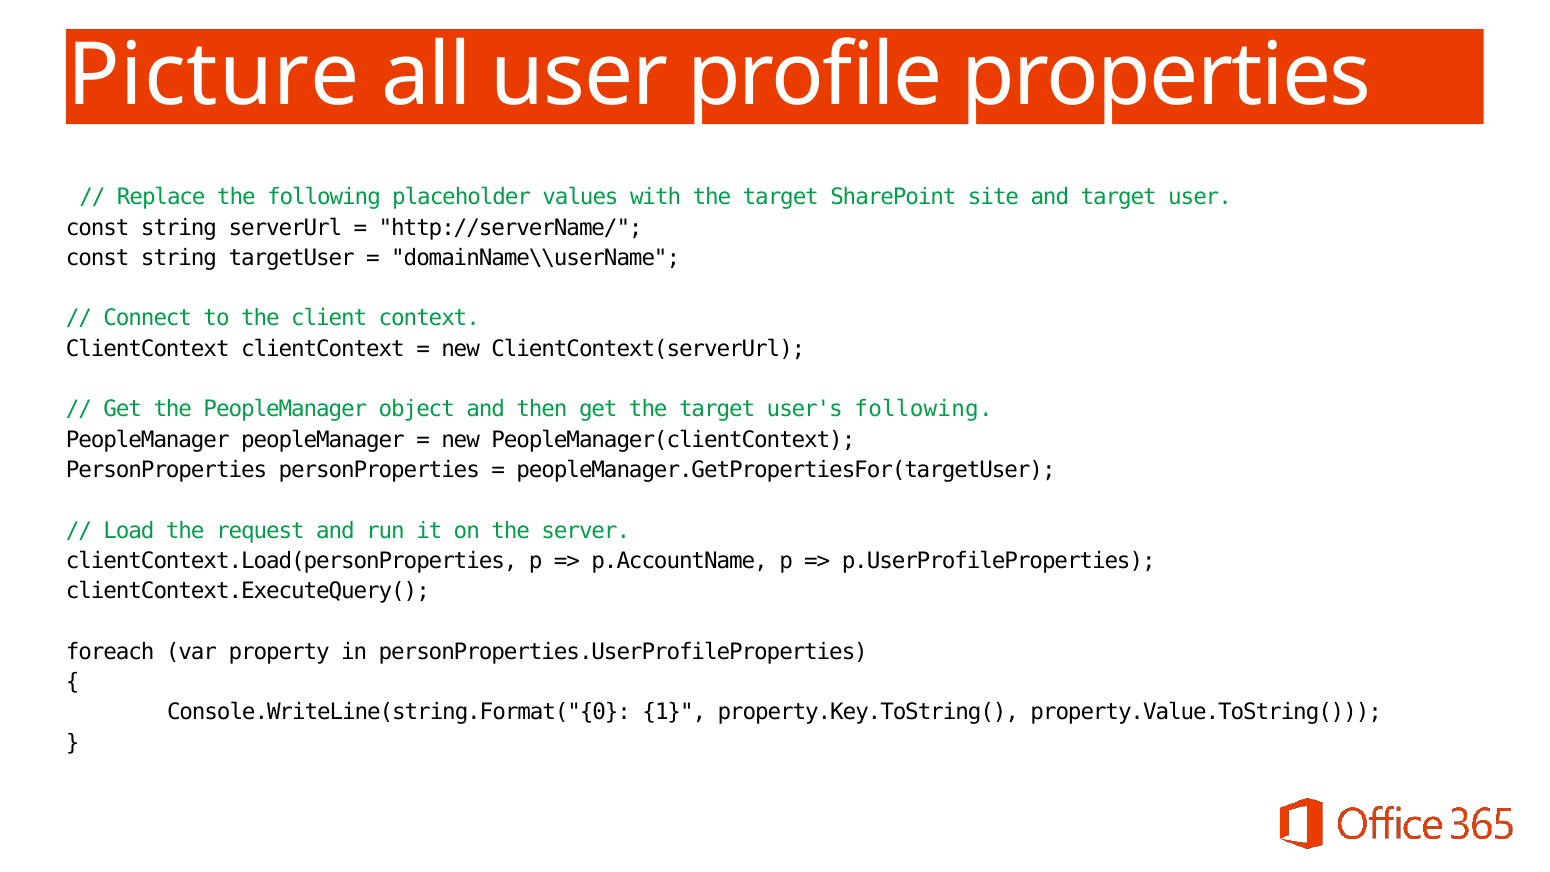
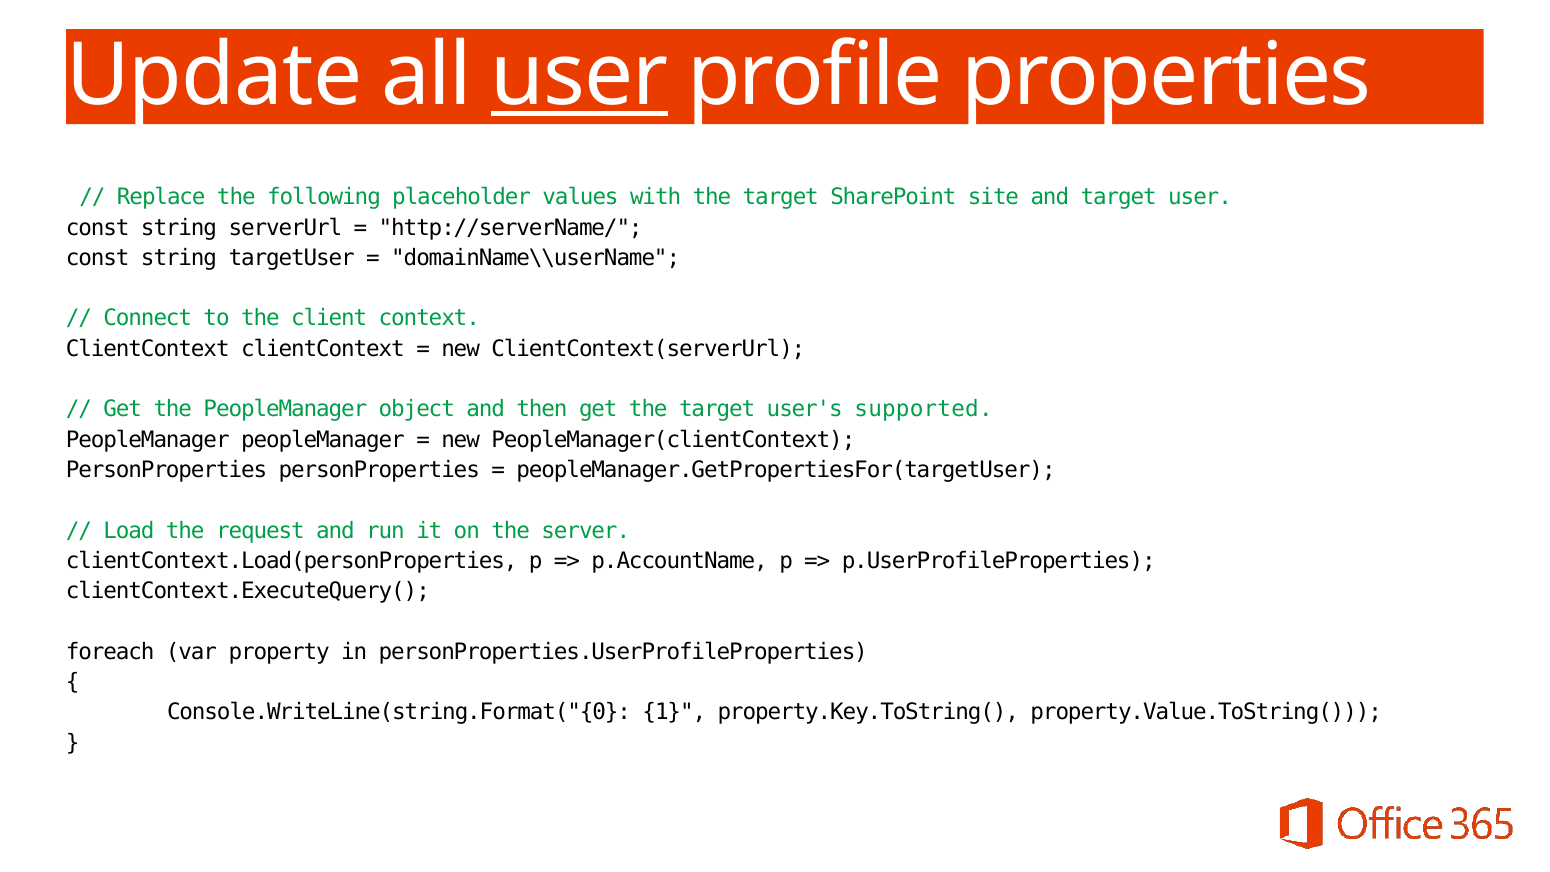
Picture: Picture -> Update (214, 76)
user underline: none -> present (580, 76)
user's following: following -> supported (924, 409)
